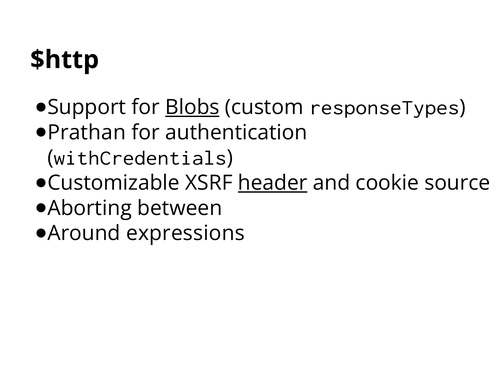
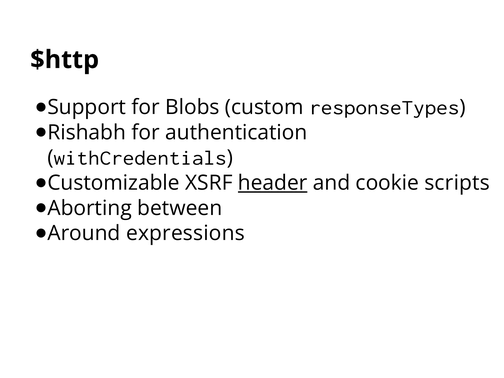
Blobs underline: present -> none (192, 107)
Prathan: Prathan -> Rishabh (87, 133)
source: source -> scripts (457, 183)
